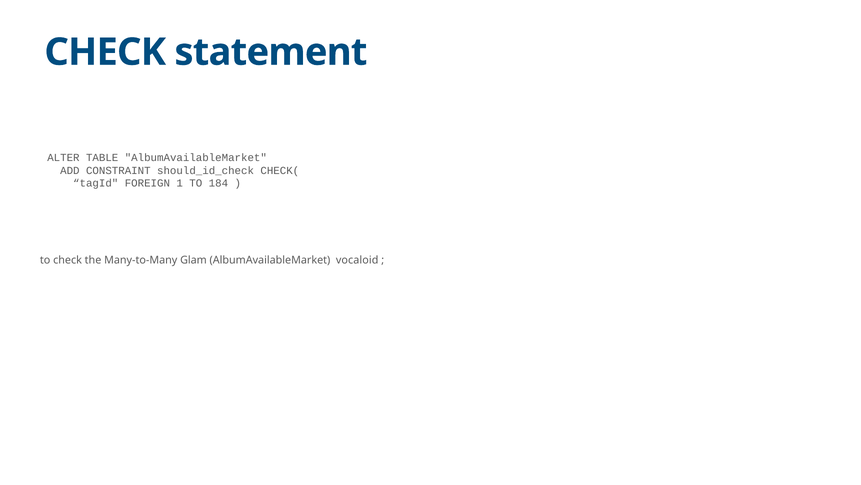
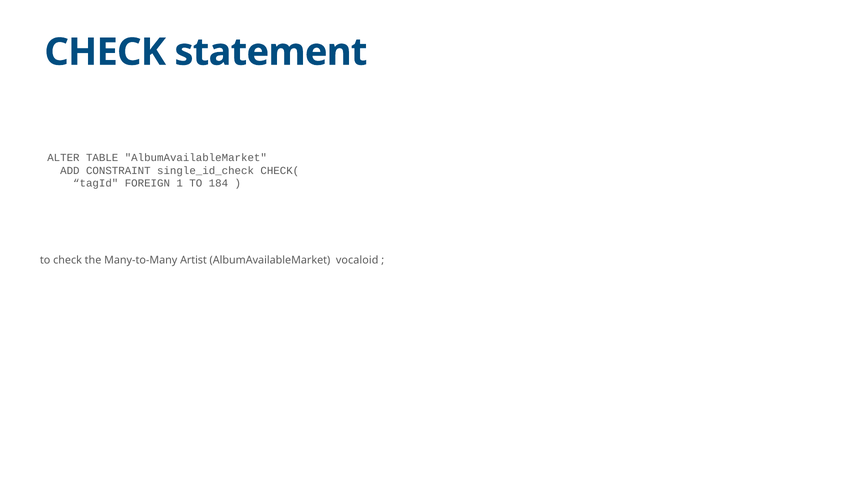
should_id_check: should_id_check -> single_id_check (206, 170)
Glam: Glam -> Artist (193, 260)
